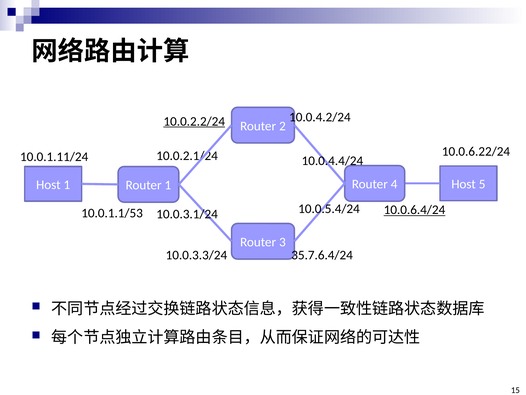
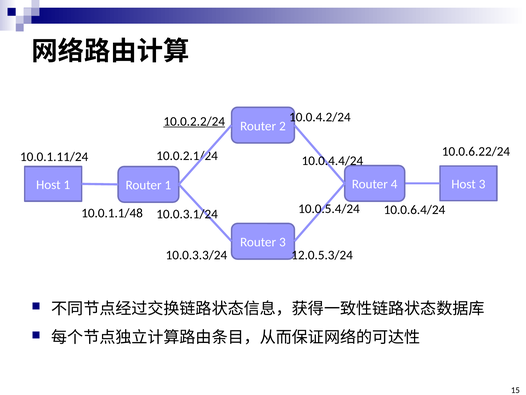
Host 5: 5 -> 3 (482, 184)
10.0.6.4/24 underline: present -> none (414, 210)
10.0.1.1/53: 10.0.1.1/53 -> 10.0.1.1/48 (112, 213)
35.7.6.4/24: 35.7.6.4/24 -> 12.0.5.3/24 (322, 255)
